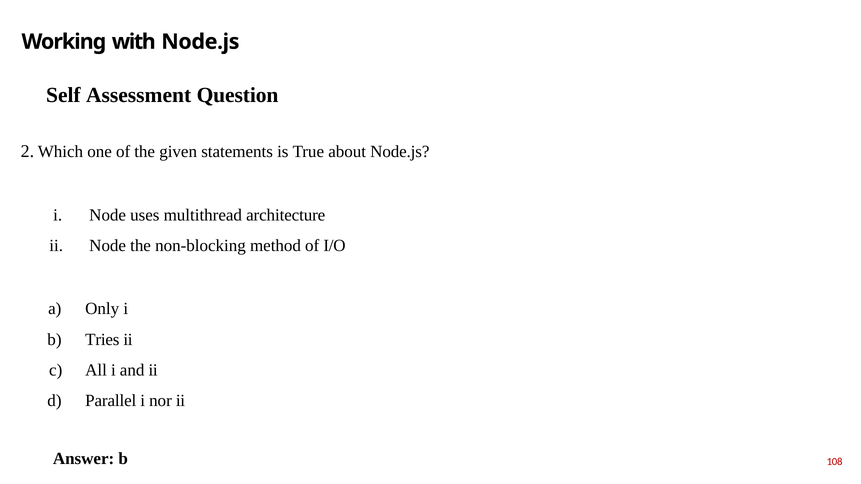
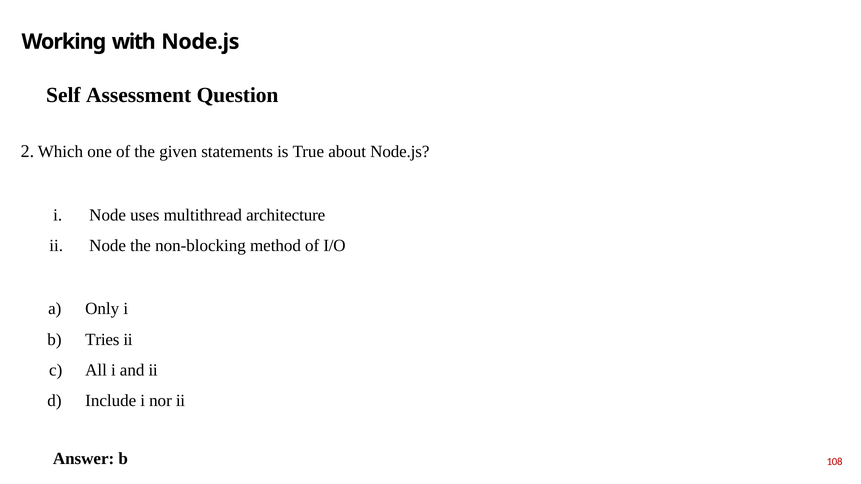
Parallel: Parallel -> Include (111, 401)
